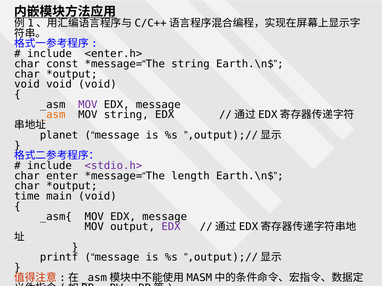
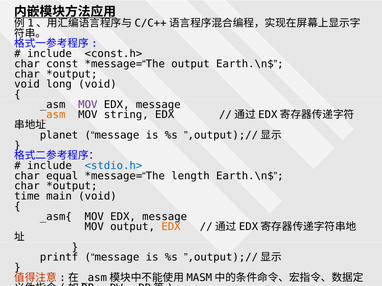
<enter.h>: <enter.h> -> <const.h> (113, 54)
string: string -> output (190, 64)
void: void -> long (59, 84)
<stdio.h> colour: purple -> blue (113, 166)
enter: enter -> equal (62, 176)
EDX colour: purple -> orange (171, 227)
